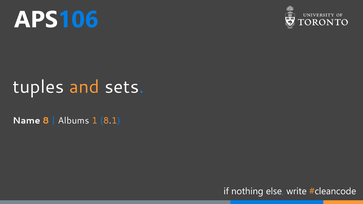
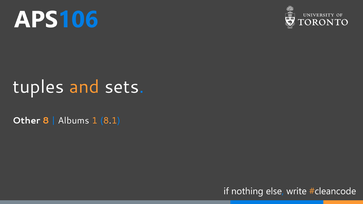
Name: Name -> Other (26, 121)
